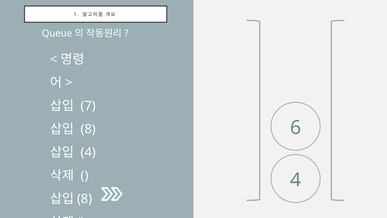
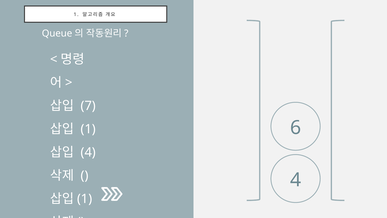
8: 8 -> 1 (88, 129)
8: 8 -> 1 (85, 199)
